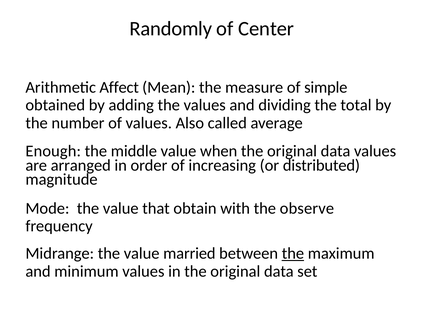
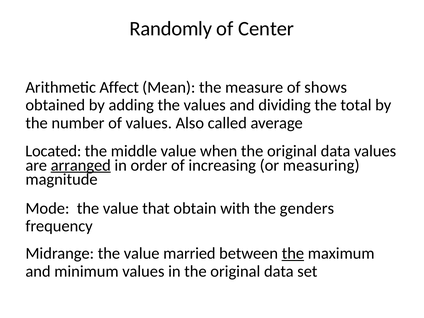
simple: simple -> shows (326, 87)
Enough: Enough -> Located (53, 151)
arranged underline: none -> present (81, 165)
distributed: distributed -> measuring (321, 165)
observe: observe -> genders (307, 208)
